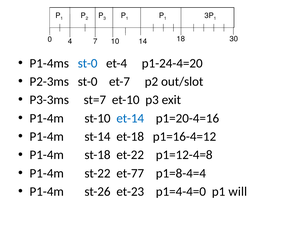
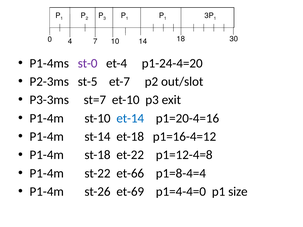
st-0 colour: blue -> purple (88, 63)
P2-3ms st-0: st-0 -> st-5 (88, 82)
et-77: et-77 -> et-66 (130, 173)
et-23: et-23 -> et-69 (130, 192)
will: will -> size (238, 192)
